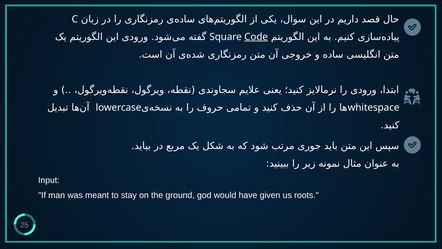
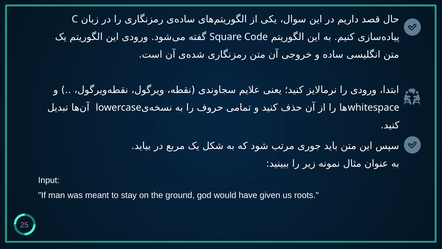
Code underline: present -> none (256, 37)
